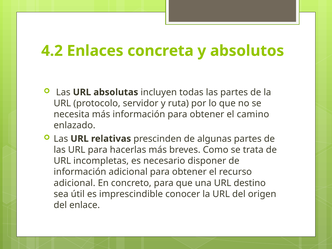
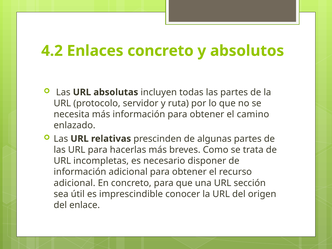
Enlaces concreta: concreta -> concreto (160, 51)
destino: destino -> sección (250, 183)
